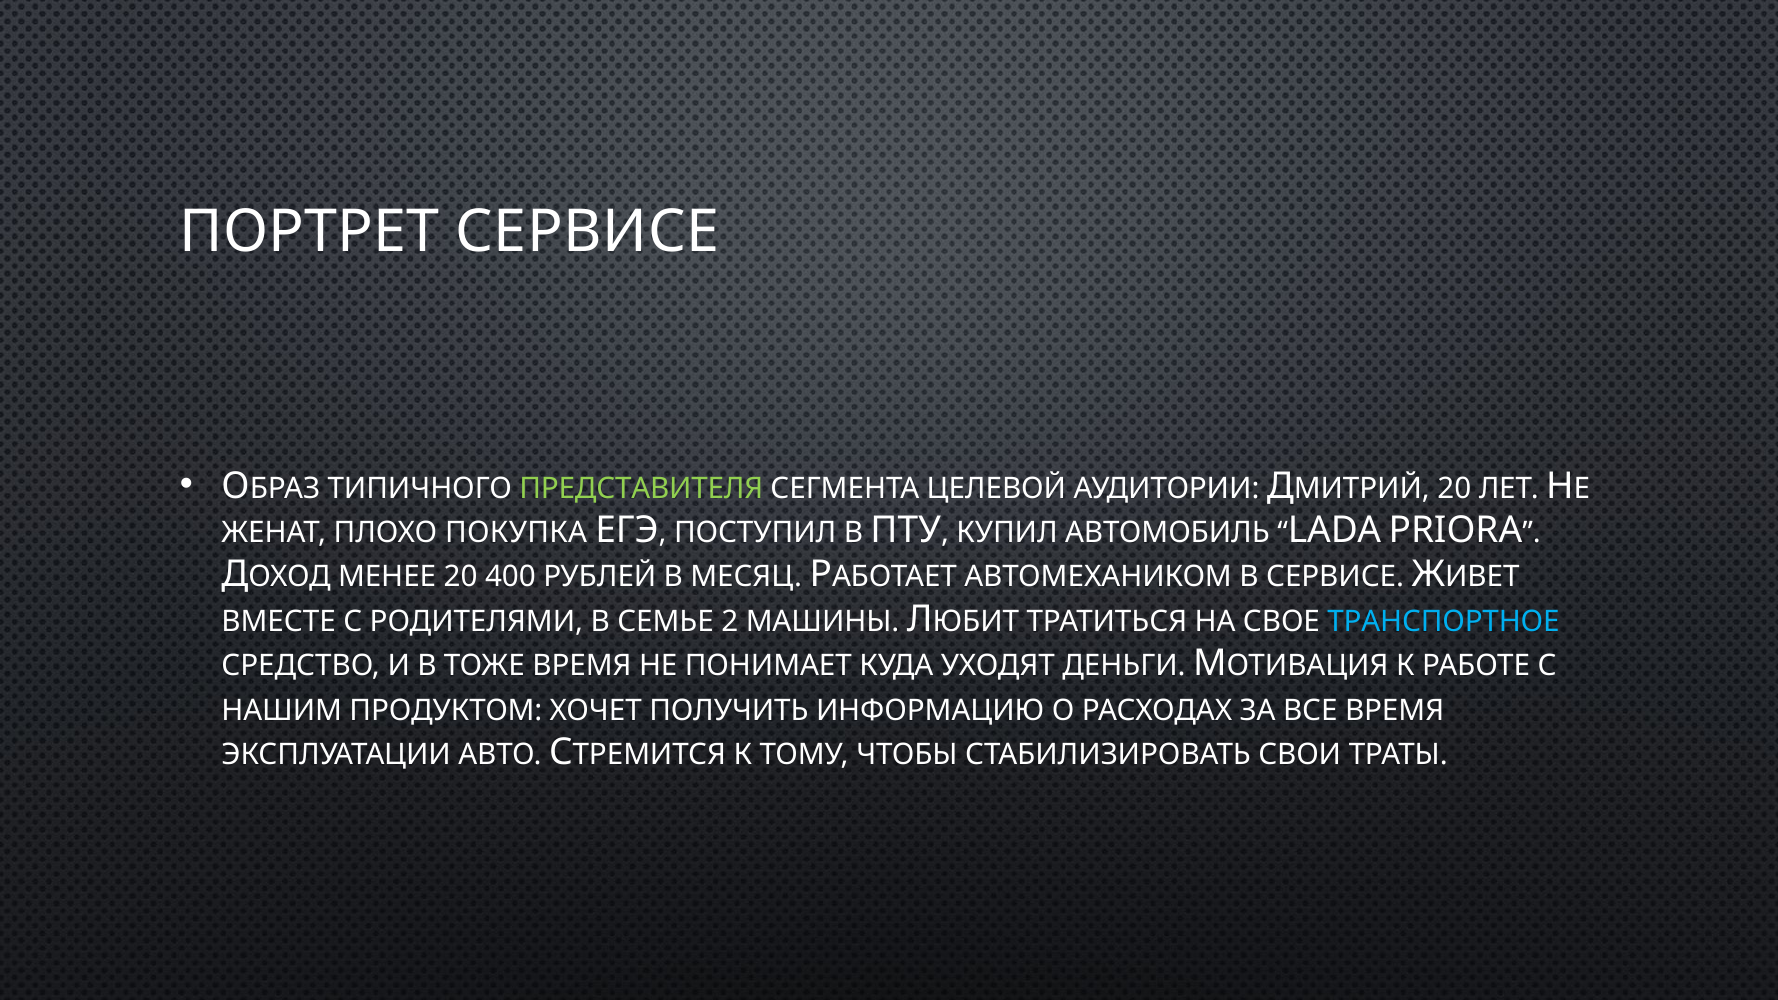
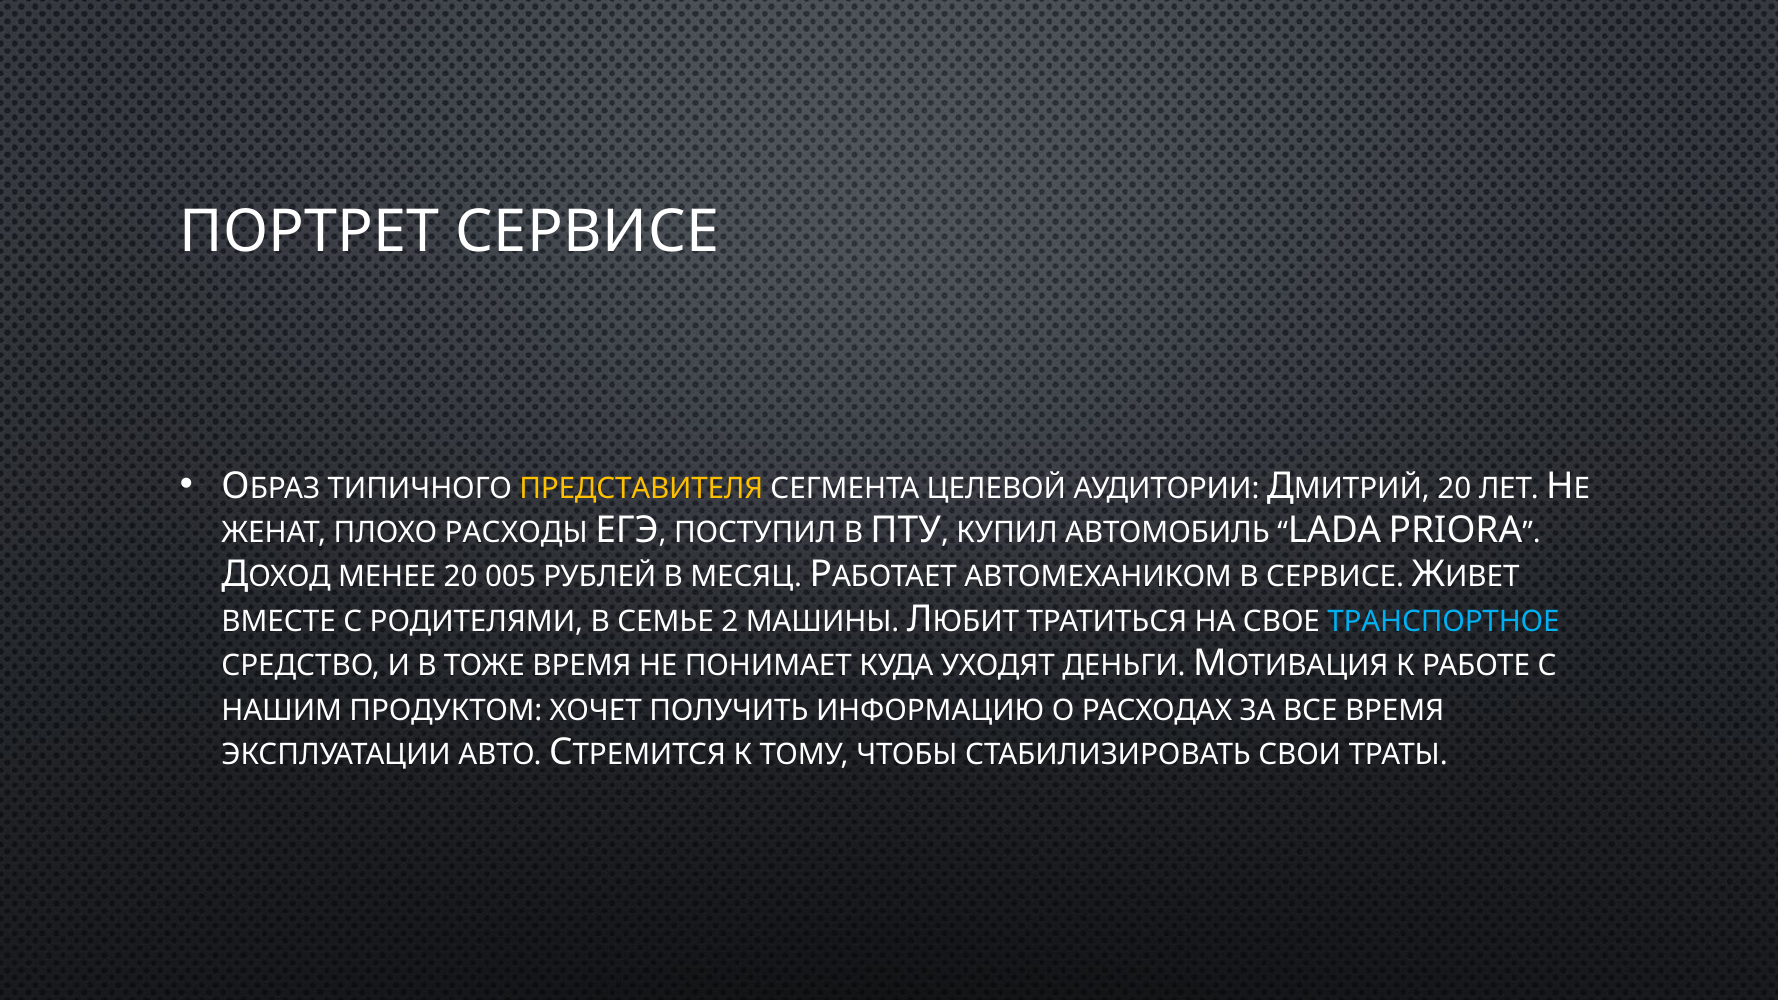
ПРЕДСТАВИТЕЛЯ colour: light green -> yellow (641, 488)
ПОКУПКА: ПОКУПКА -> РАСХОДЫ (516, 533)
400: 400 -> 005 (510, 577)
